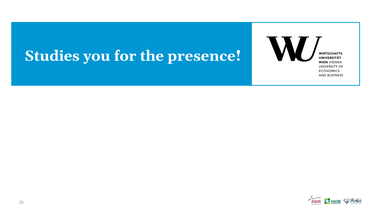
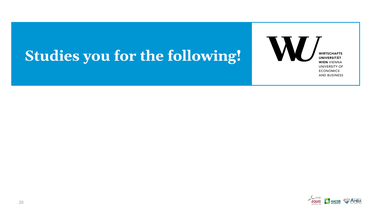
presence: presence -> following (204, 56)
